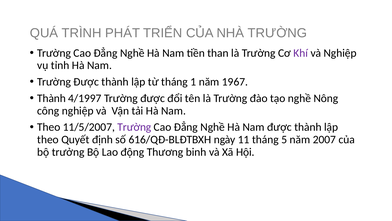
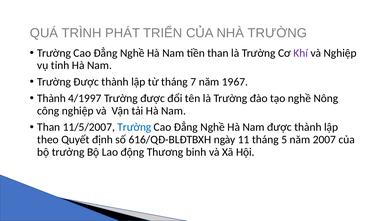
1: 1 -> 7 (193, 82)
Theo: Theo -> Than (49, 127)
Trường colour: purple -> blue (134, 127)
